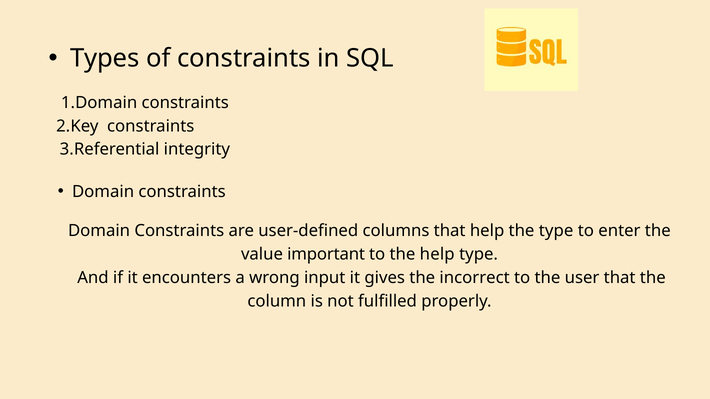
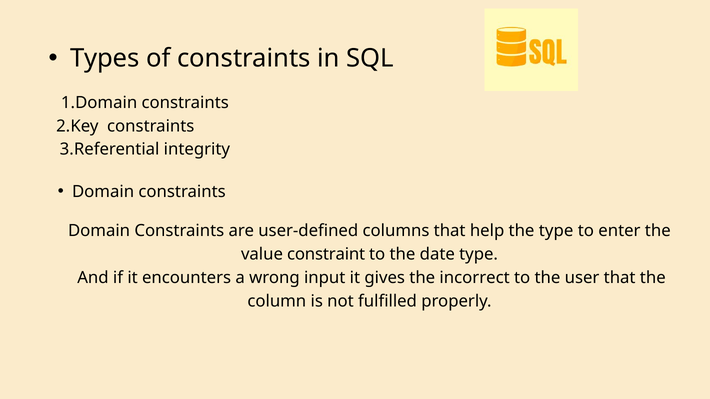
important: important -> constraint (326, 255)
the help: help -> date (437, 255)
